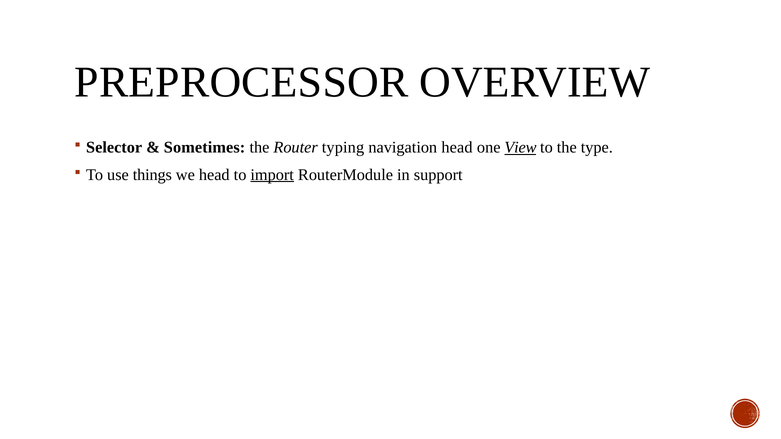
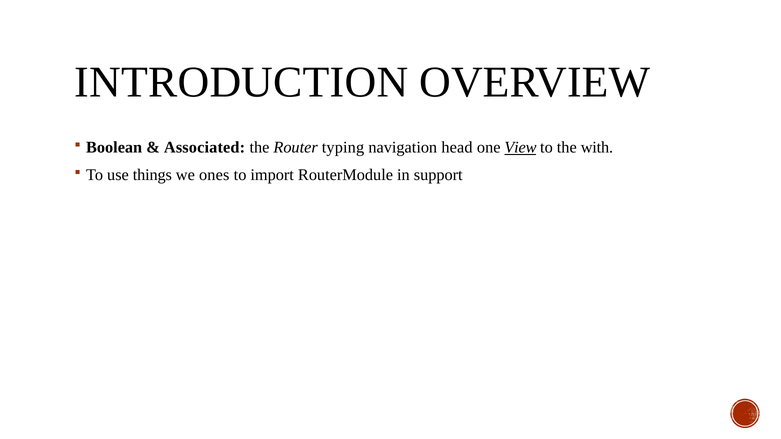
PREPROCESSOR: PREPROCESSOR -> INTRODUCTION (241, 82)
Selector: Selector -> Boolean (114, 148)
Sometimes: Sometimes -> Associated (205, 148)
type: type -> with (597, 148)
we head: head -> ones (214, 175)
import underline: present -> none (272, 175)
